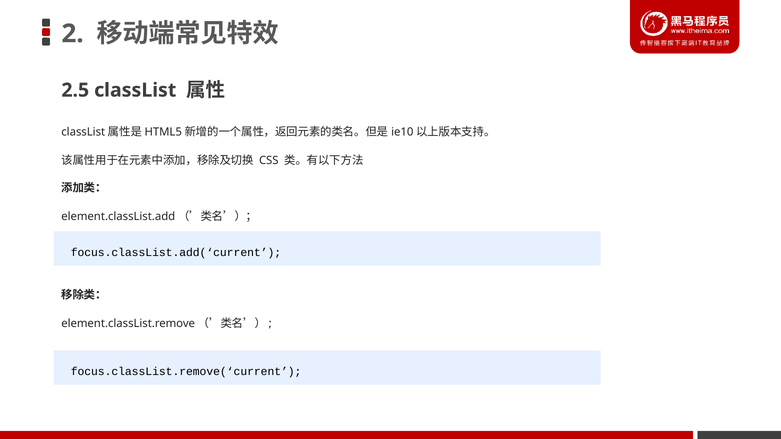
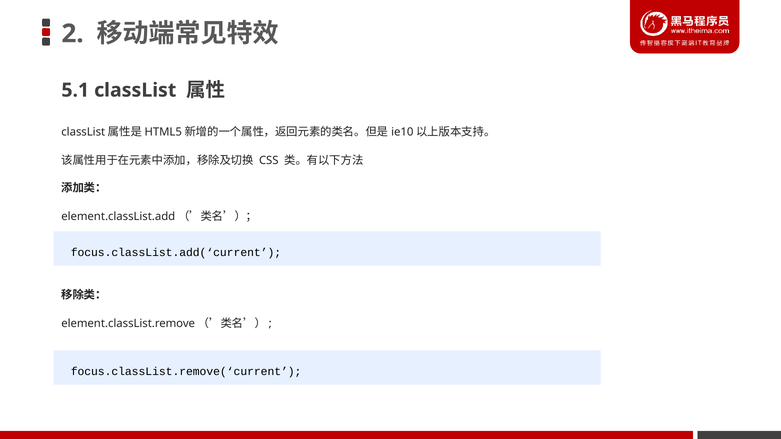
2.5: 2.5 -> 5.1 (75, 90)
